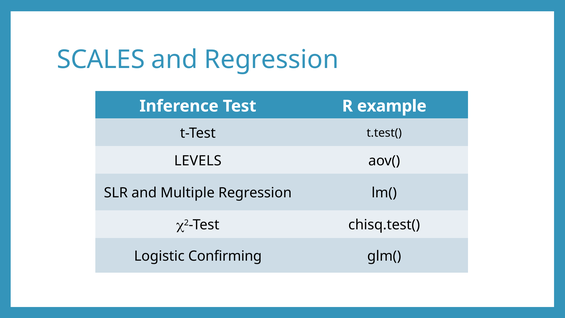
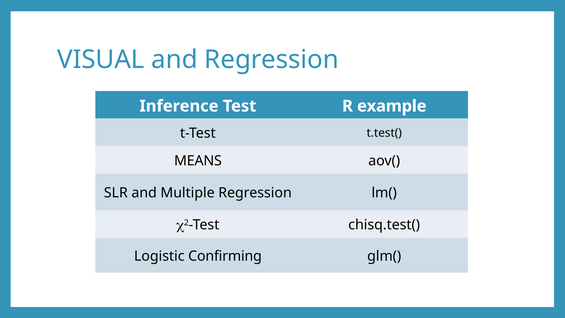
SCALES: SCALES -> VISUAL (101, 60)
LEVELS: LEVELS -> MEANS (198, 161)
